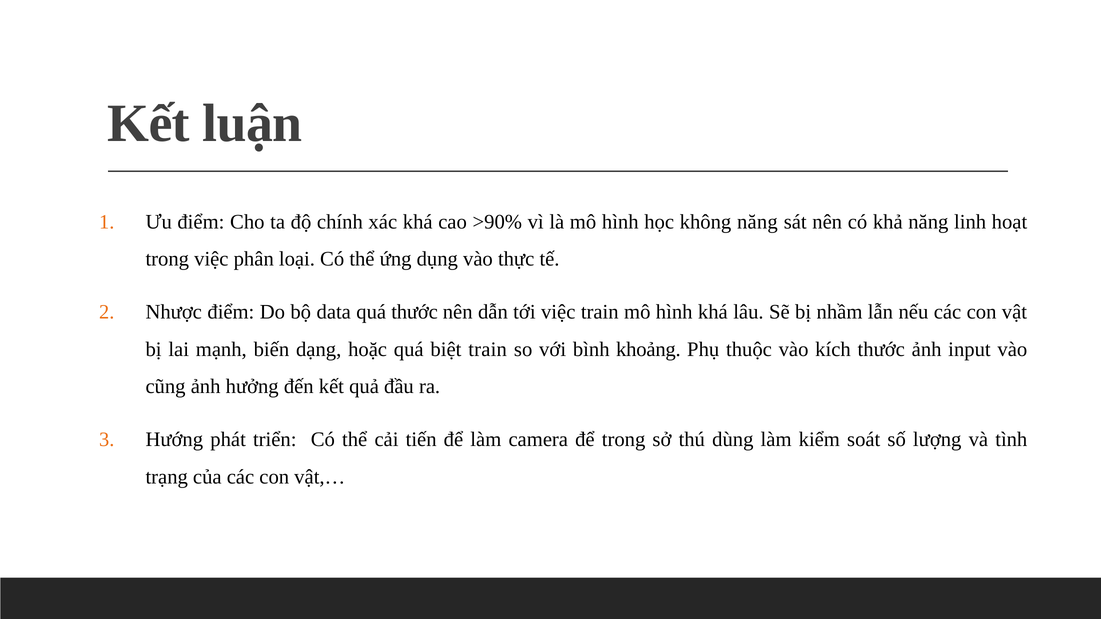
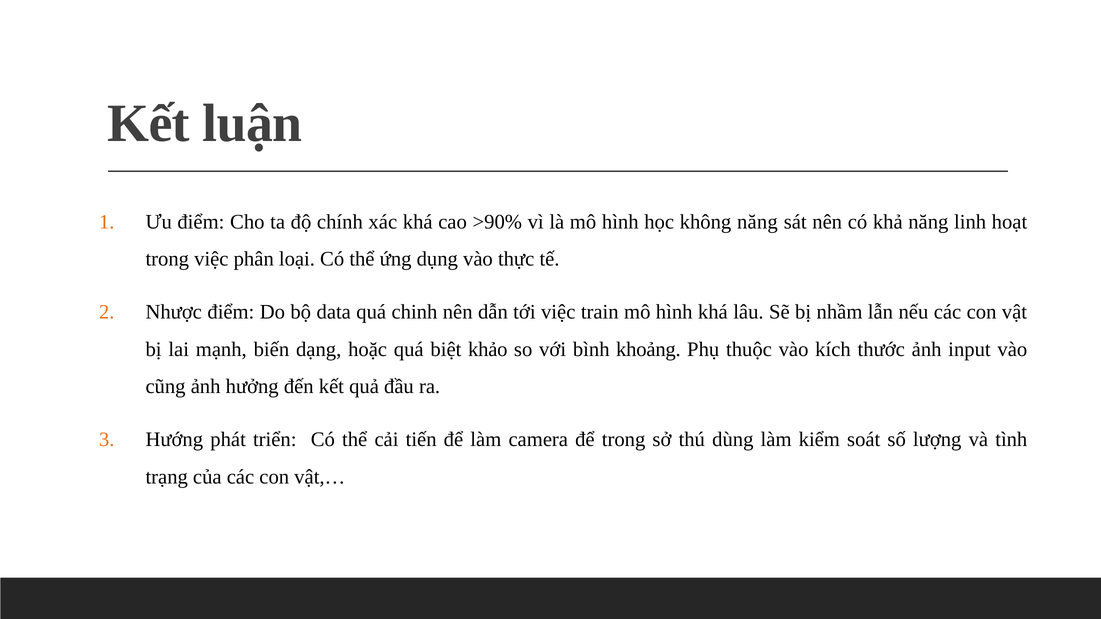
quá thước: thước -> chinh (414, 312)
biệt train: train -> khảo (488, 349)
